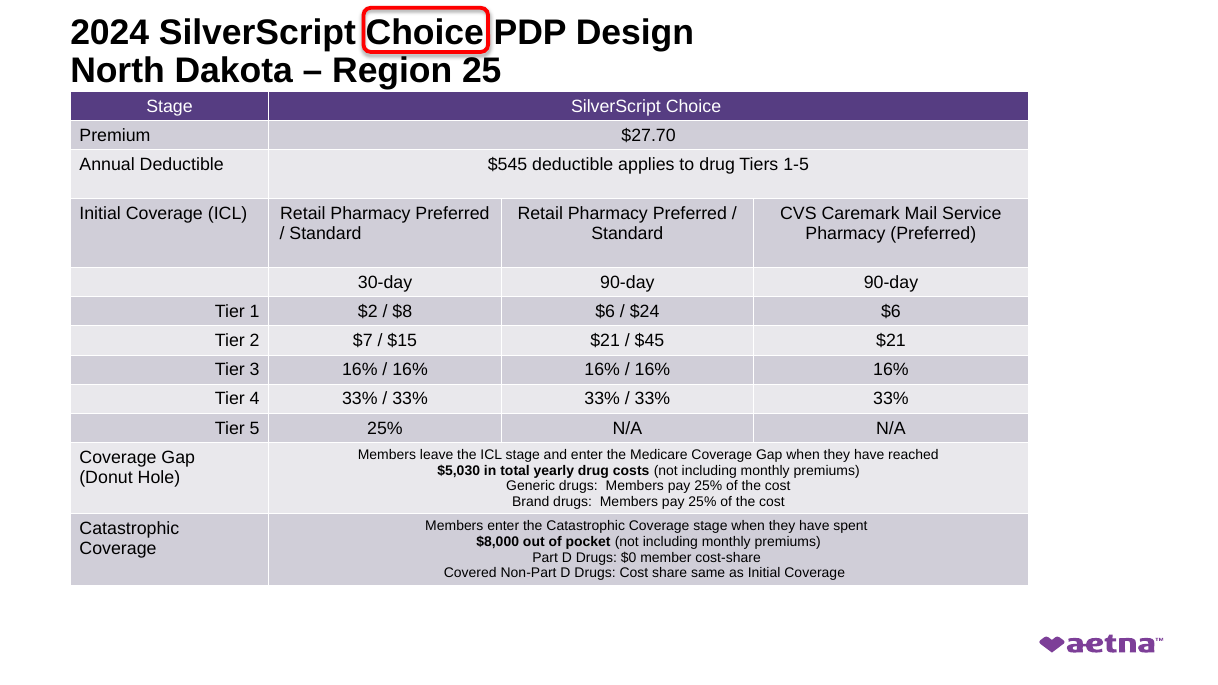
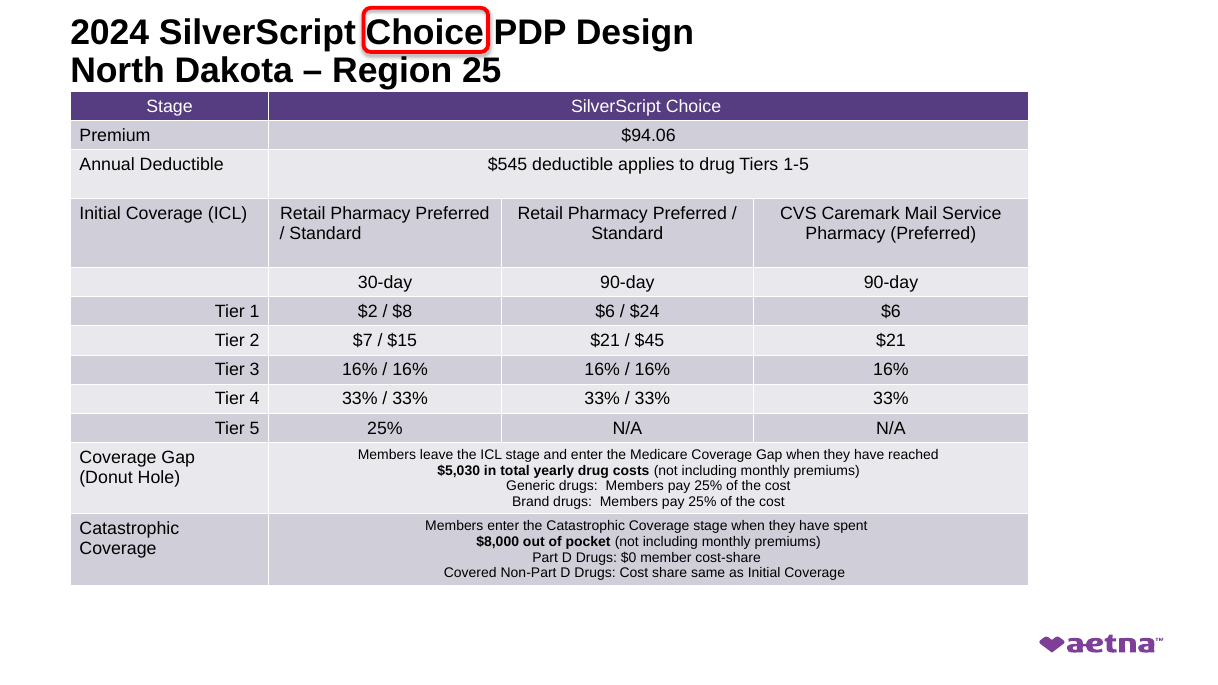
$27.70: $27.70 -> $94.06 (649, 135)
